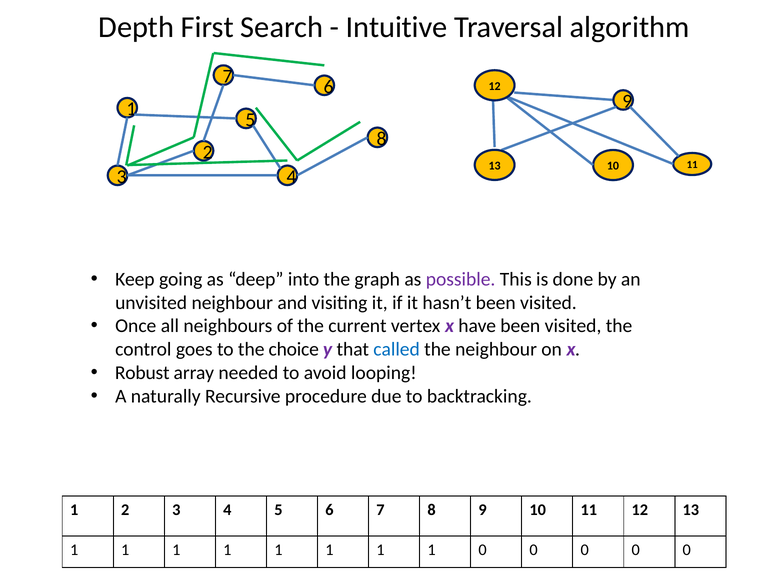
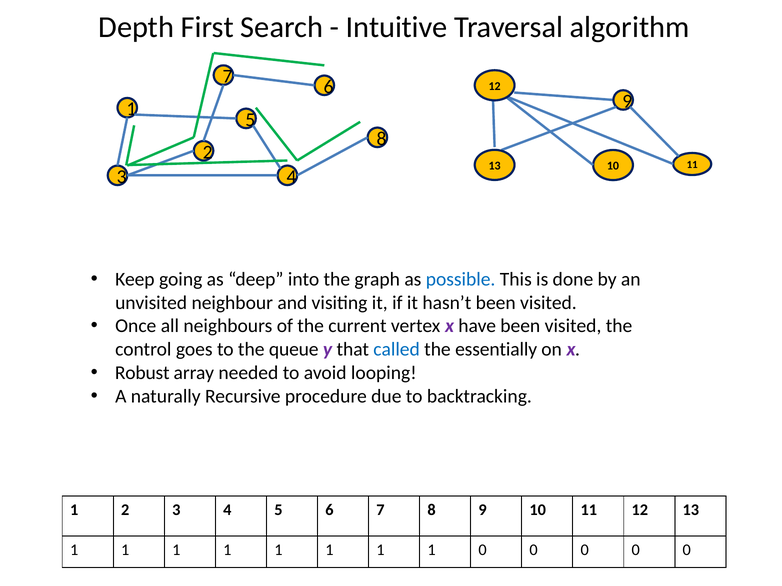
possible colour: purple -> blue (461, 279)
choice: choice -> queue (294, 350)
the neighbour: neighbour -> essentially (496, 350)
